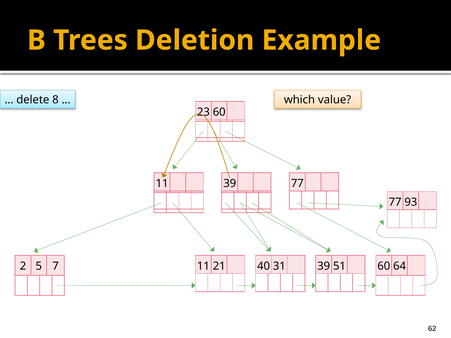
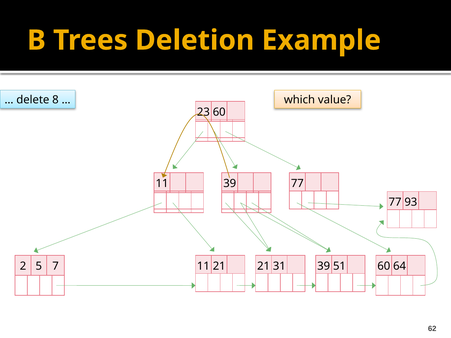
21 40: 40 -> 21 (264, 266)
